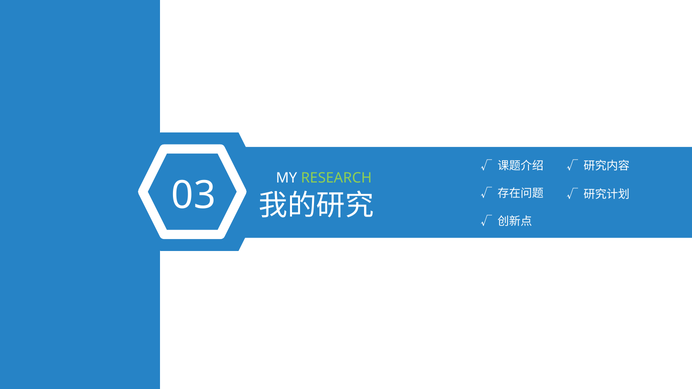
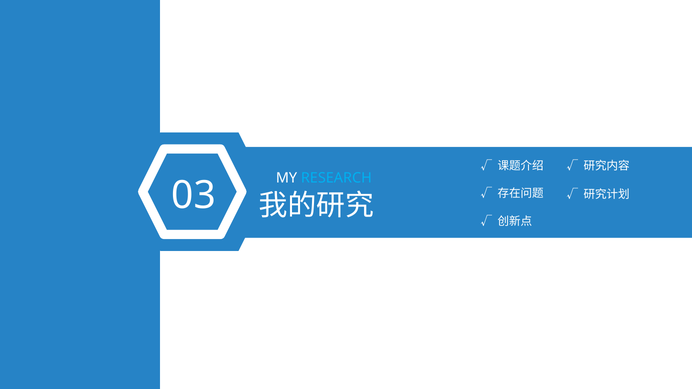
RESEARCH colour: light green -> light blue (336, 178)
